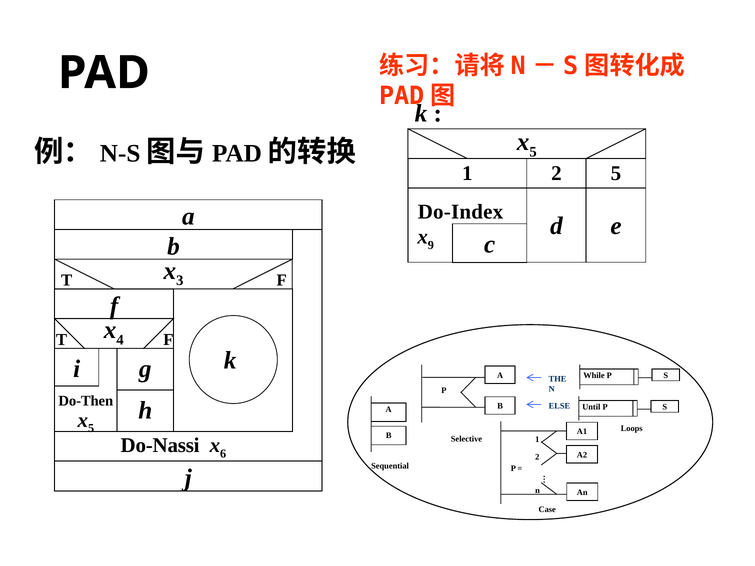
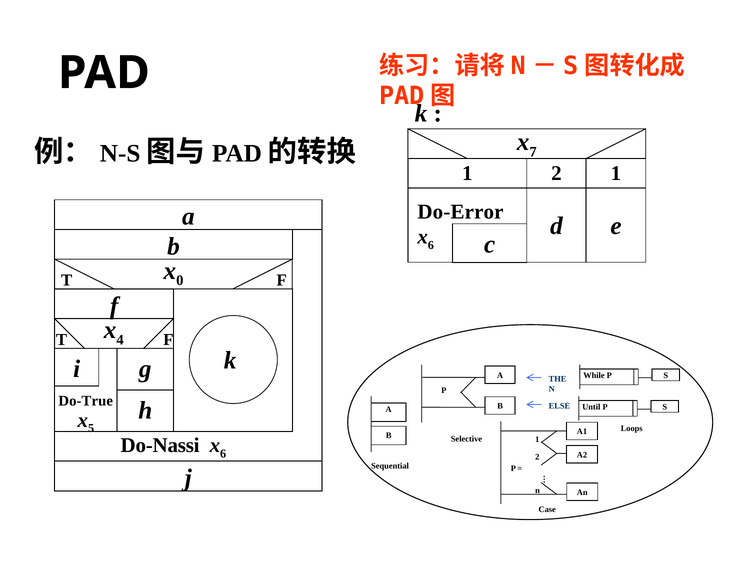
5: 5 -> 7 (533, 152)
2 5: 5 -> 1 (616, 174)
Do-Index: Do-Index -> Do-Error (460, 212)
9: 9 -> 6 (431, 245)
3: 3 -> 0 (180, 281)
Do-Then: Do-Then -> Do-True (86, 401)
